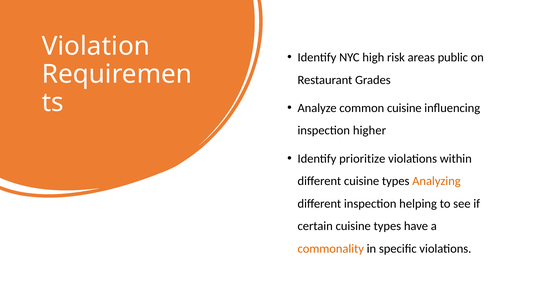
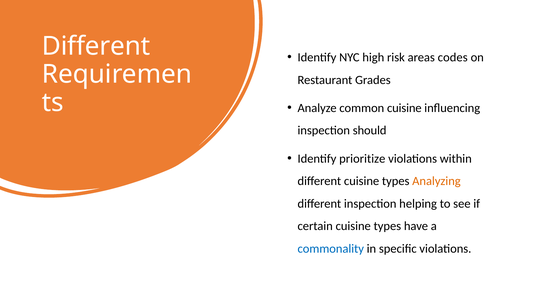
Violation: Violation -> Different (96, 46)
public: public -> codes (453, 57)
higher: higher -> should (370, 131)
commonality colour: orange -> blue (331, 249)
